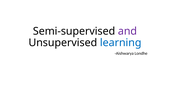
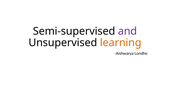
learning colour: blue -> orange (121, 42)
